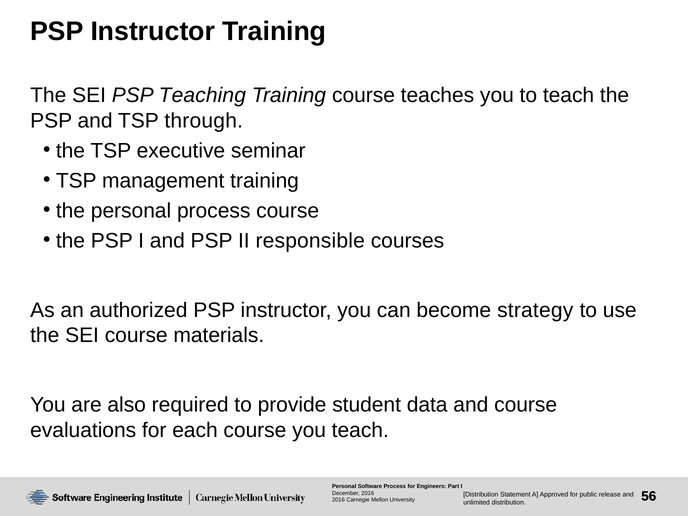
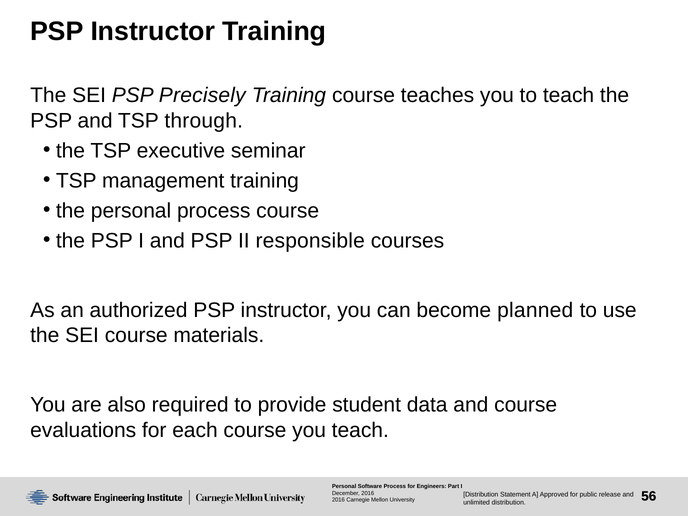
Teaching: Teaching -> Precisely (202, 95)
strategy: strategy -> planned (535, 310)
